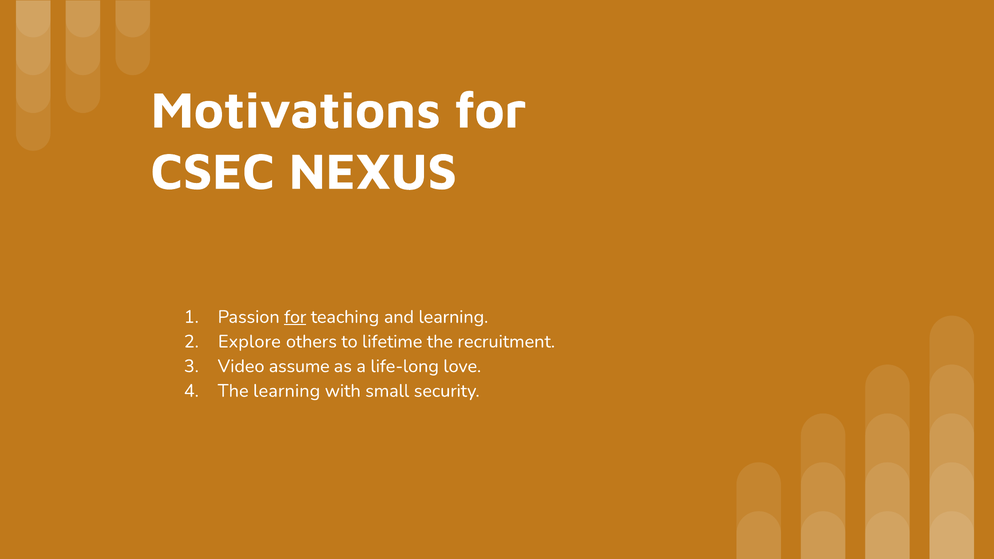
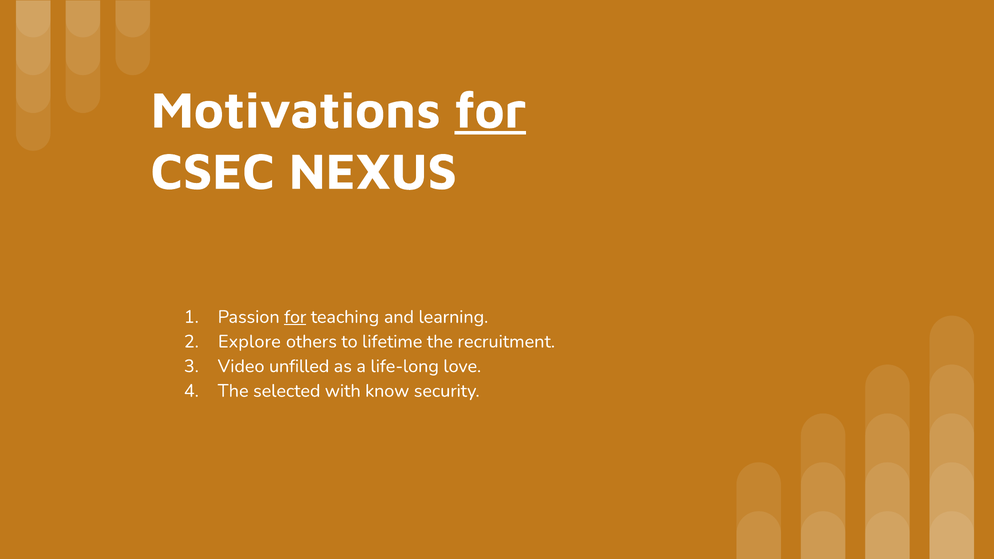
for underline: none -> present (490, 111)
assume: assume -> unfilled (299, 366)
The learning: learning -> selected (287, 391)
small: small -> know (387, 391)
